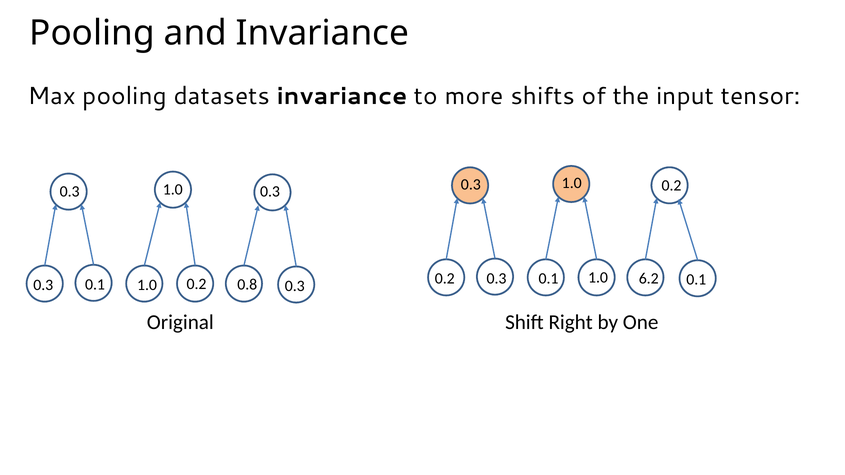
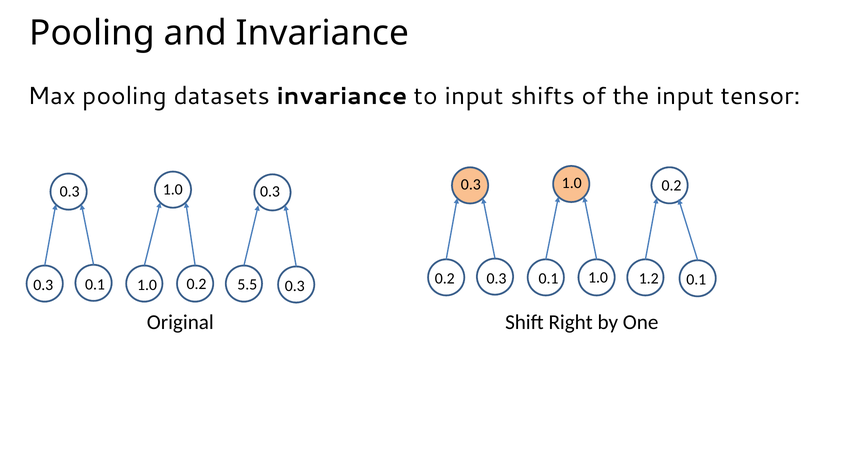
to more: more -> input (474, 96)
0.8: 0.8 -> 5.5 (247, 285)
6.2: 6.2 -> 1.2 (649, 278)
